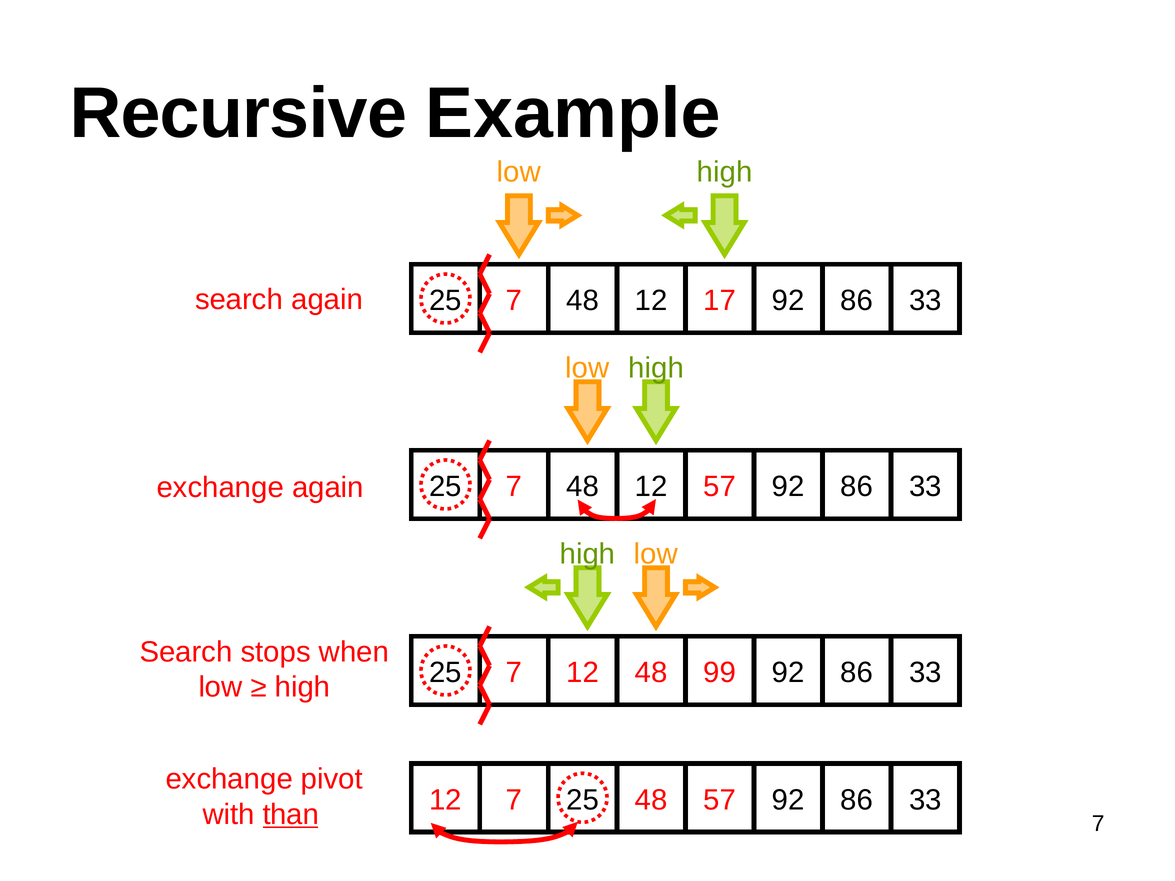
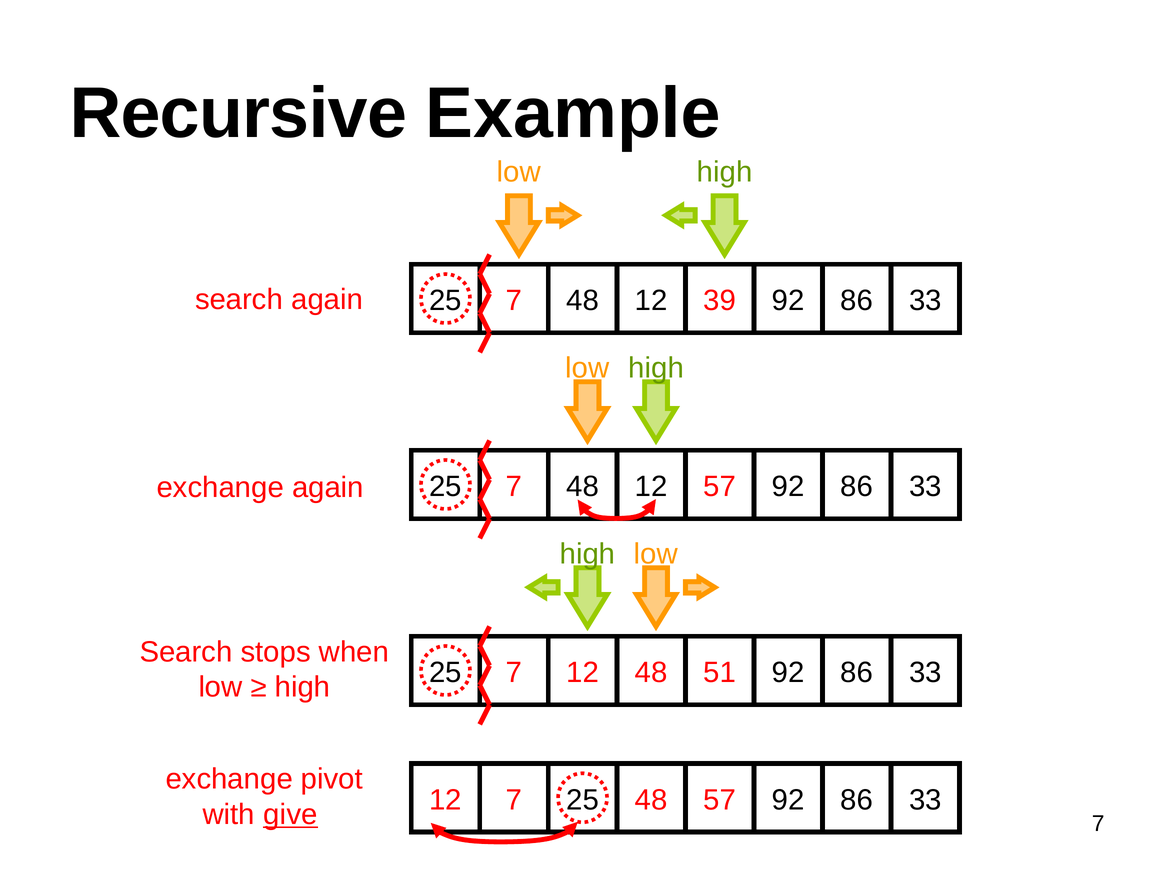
17: 17 -> 39 (720, 301)
99: 99 -> 51 (720, 673)
than: than -> give (290, 815)
